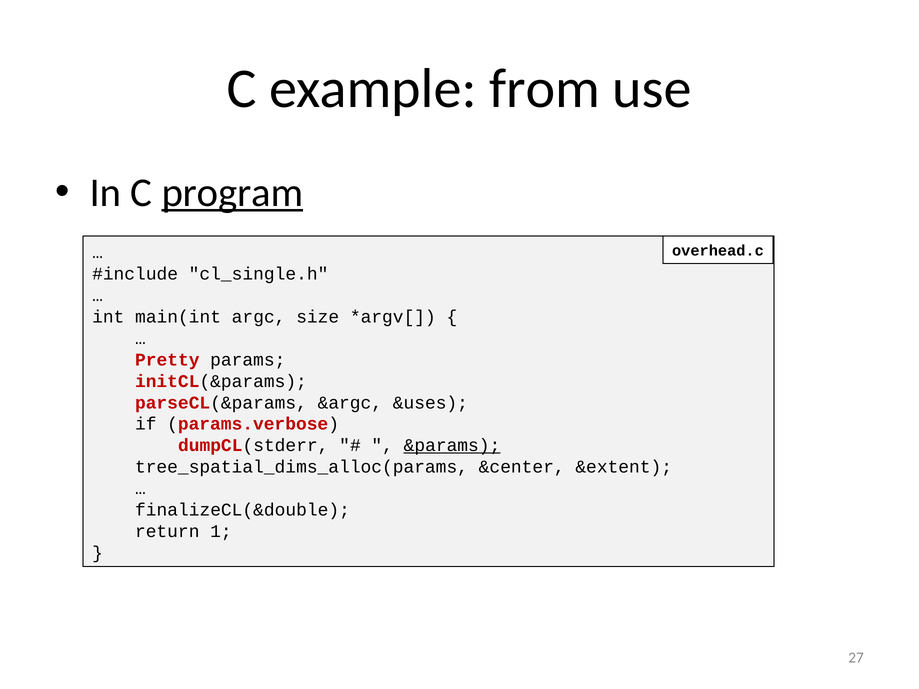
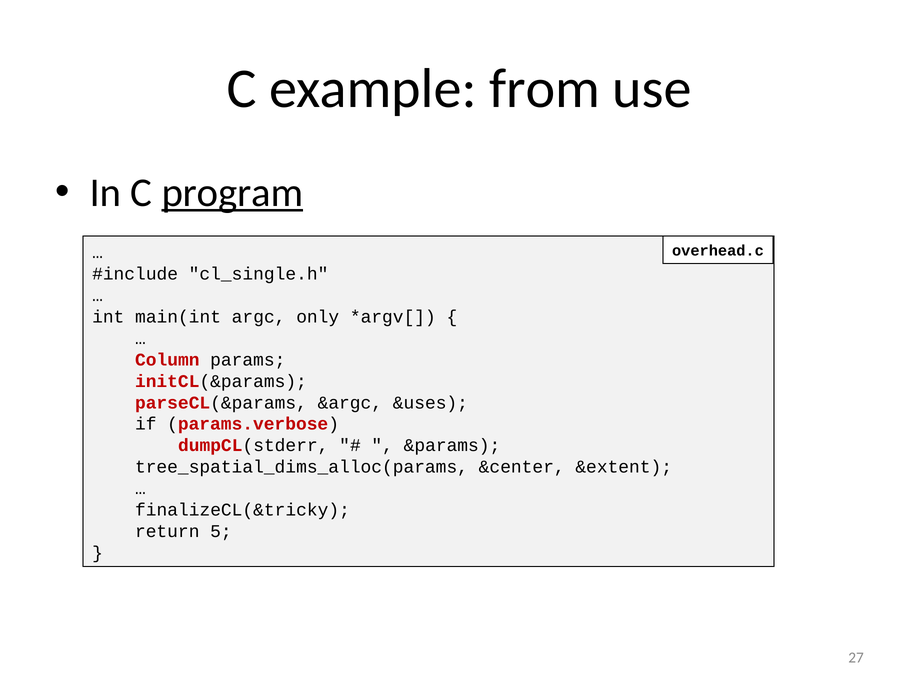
size: size -> only (318, 317)
Pretty: Pretty -> Column (167, 360)
&params underline: present -> none (452, 446)
finalizeCL(&double: finalizeCL(&double -> finalizeCL(&tricky (242, 510)
1: 1 -> 5 (221, 531)
